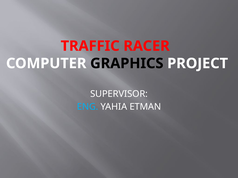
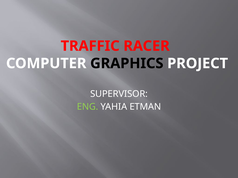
ENG colour: light blue -> light green (88, 107)
